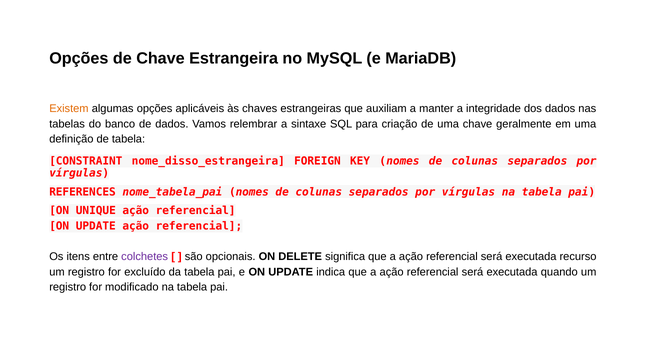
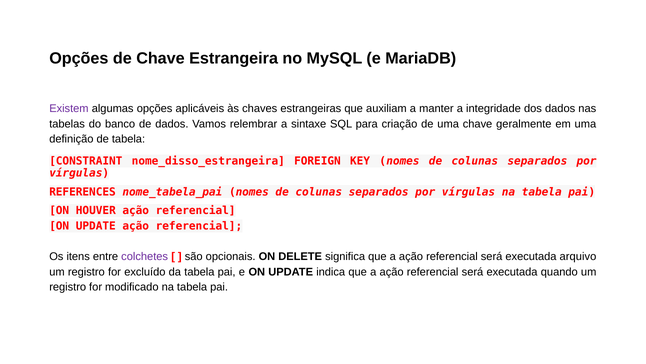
Existem colour: orange -> purple (69, 109)
UNIQUE: UNIQUE -> HOUVER (96, 210)
recurso: recurso -> arquivo (578, 256)
